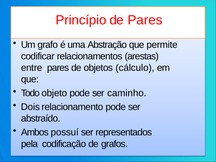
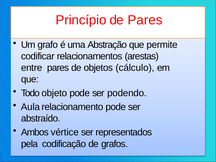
caminho: caminho -> podendo (127, 93)
Dois: Dois -> Aula (30, 107)
possuí: possuí -> vértice (65, 132)
